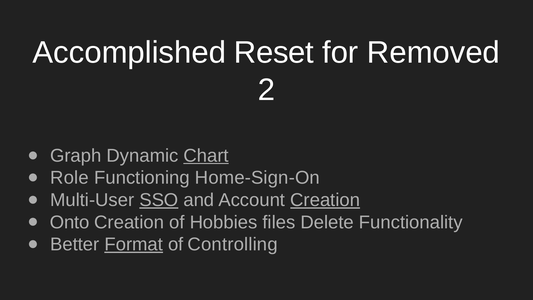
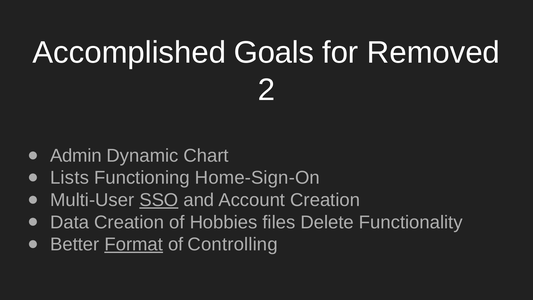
Reset: Reset -> Goals (274, 53)
Graph: Graph -> Admin (76, 156)
Chart underline: present -> none (206, 156)
Role: Role -> Lists (70, 178)
Creation underline: present -> none (325, 200)
Onto: Onto -> Data (70, 222)
